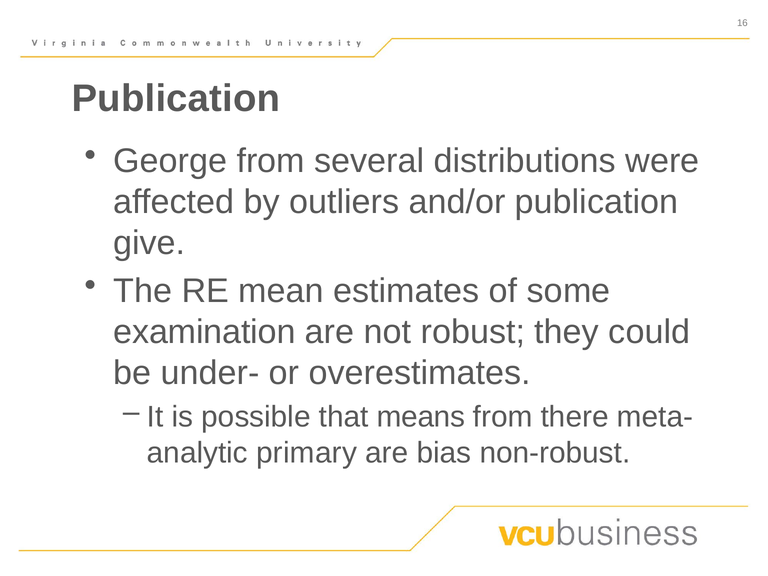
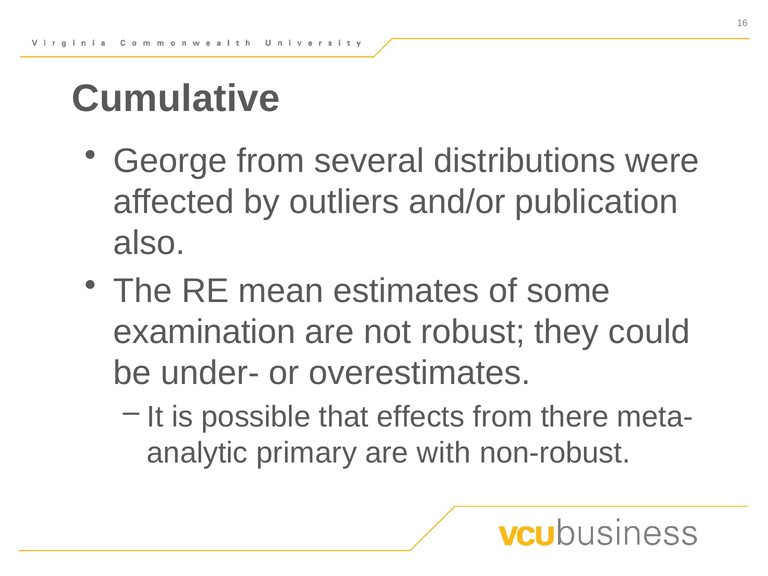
Publication: Publication -> Cumulative (176, 99)
give: give -> also (149, 243)
means: means -> effects (421, 417)
bias: bias -> with (444, 453)
